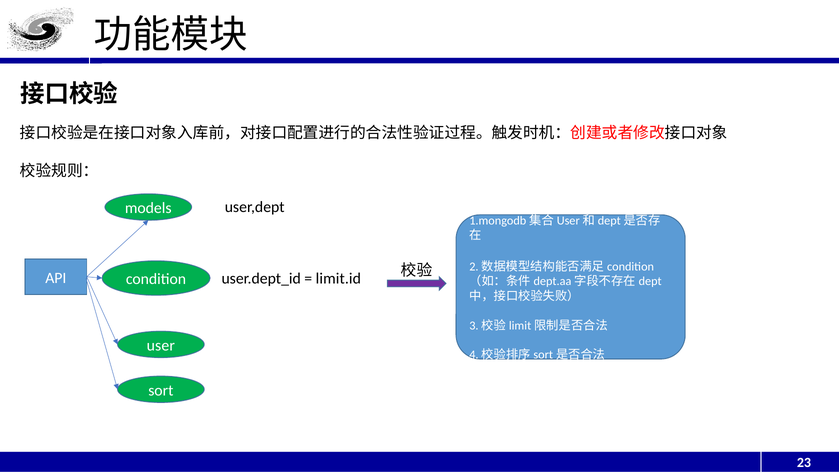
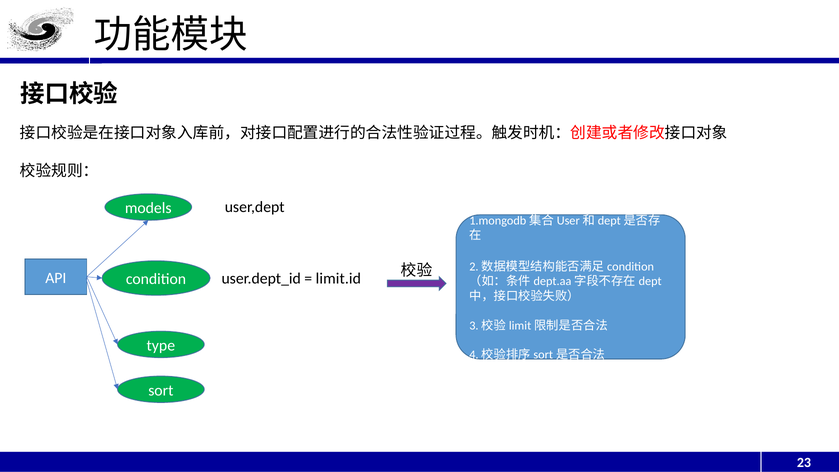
user: user -> type (161, 345)
